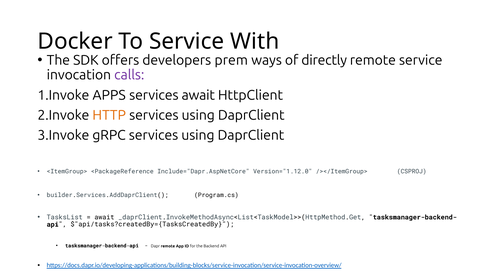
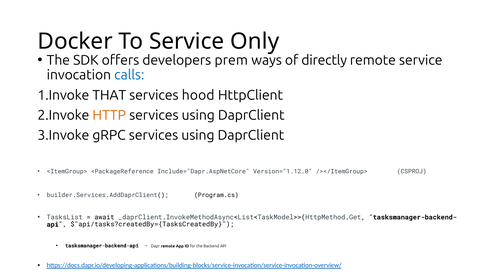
With: With -> Only (255, 41)
calls colour: purple -> blue (129, 75)
APPS: APPS -> THAT (109, 95)
services await: await -> hood (198, 95)
